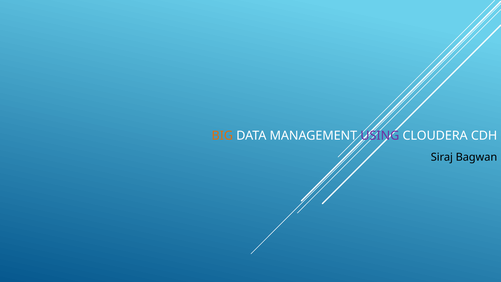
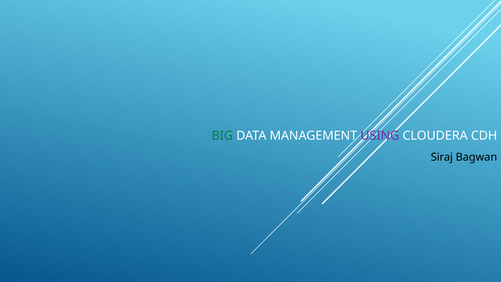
BIG colour: orange -> green (222, 136)
